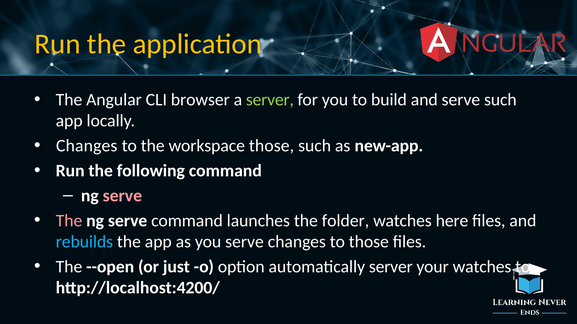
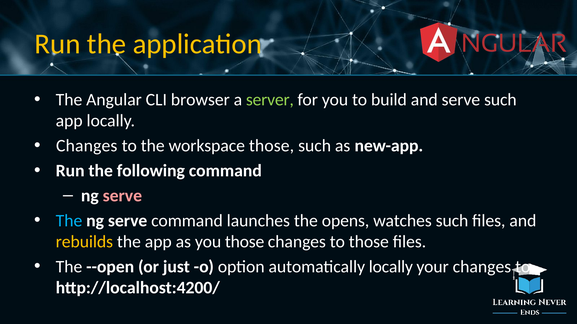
The colour: pink -> light blue (69, 221)
folder: folder -> opens (346, 221)
watches here: here -> such (452, 221)
rebuilds colour: light blue -> yellow (84, 242)
you serve: serve -> those (245, 242)
automatically server: server -> locally (391, 267)
your watches: watches -> changes (482, 267)
